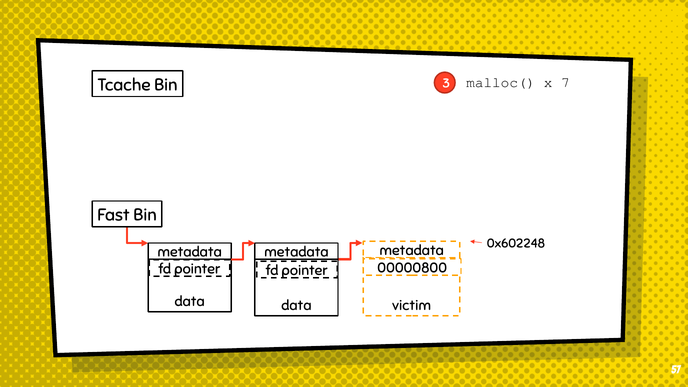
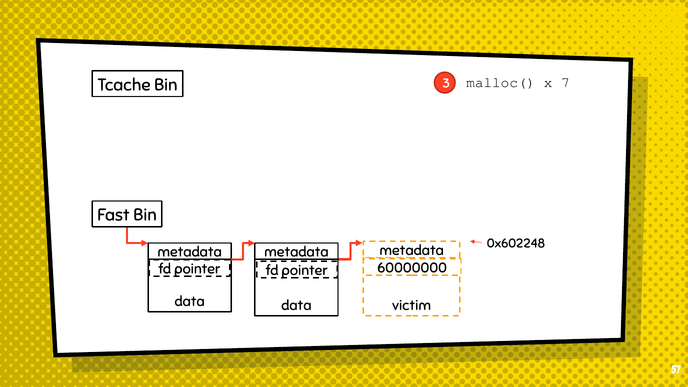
00000800: 00000800 -> 60000000 (412, 268)
